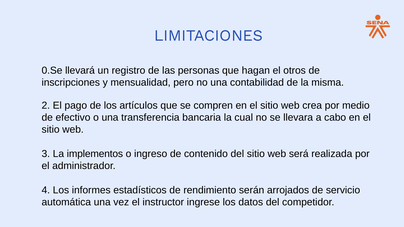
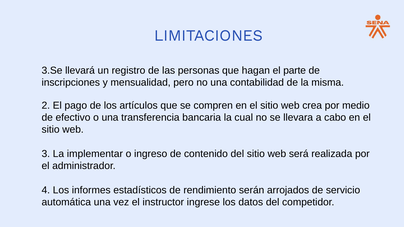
0.Se: 0.Se -> 3.Se (52, 70)
otros: otros -> parte (295, 70)
implementos: implementos -> implementar (95, 154)
